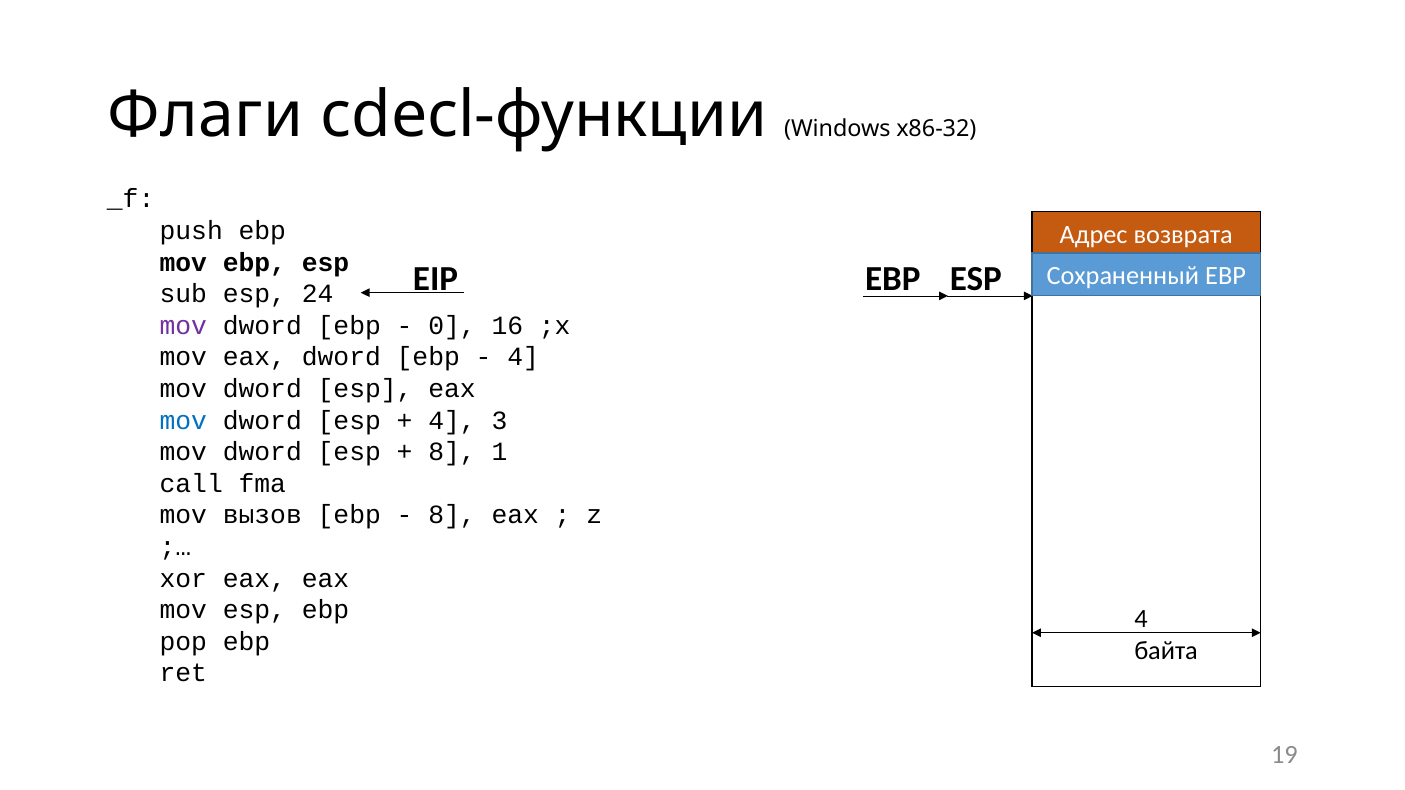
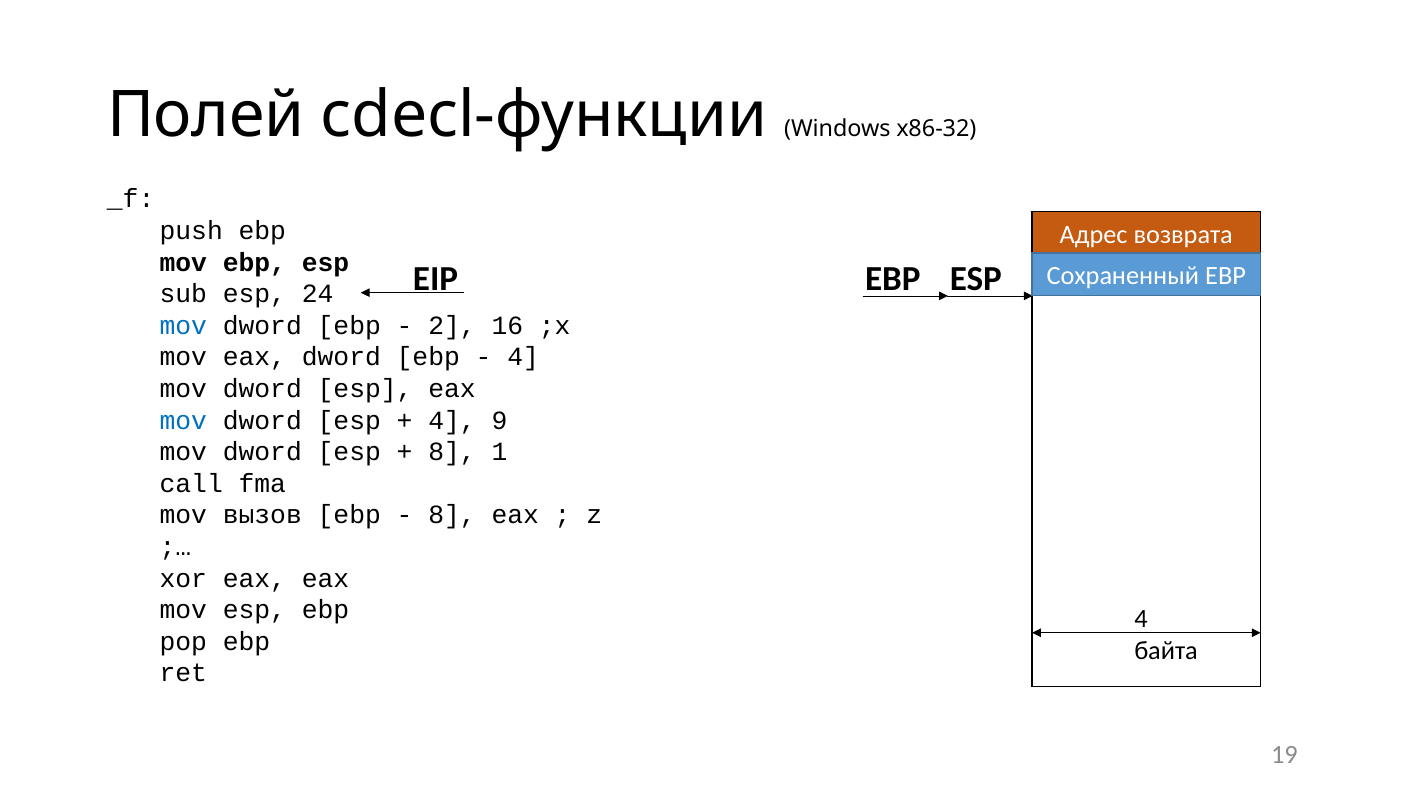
Флаги: Флаги -> Полей (206, 115)
mov colour: purple -> blue (183, 326)
0: 0 -> 2 (452, 326)
3: 3 -> 9 (499, 421)
